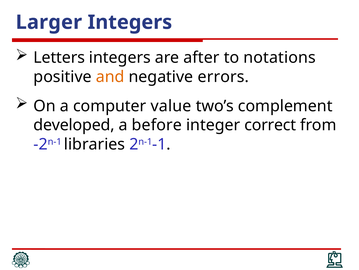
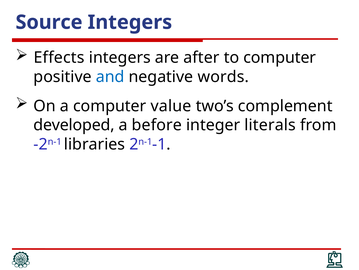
Larger: Larger -> Source (49, 22)
Letters: Letters -> Effects (59, 57)
to notations: notations -> computer (280, 57)
and colour: orange -> blue (110, 77)
errors: errors -> words (223, 77)
correct: correct -> literals (270, 125)
